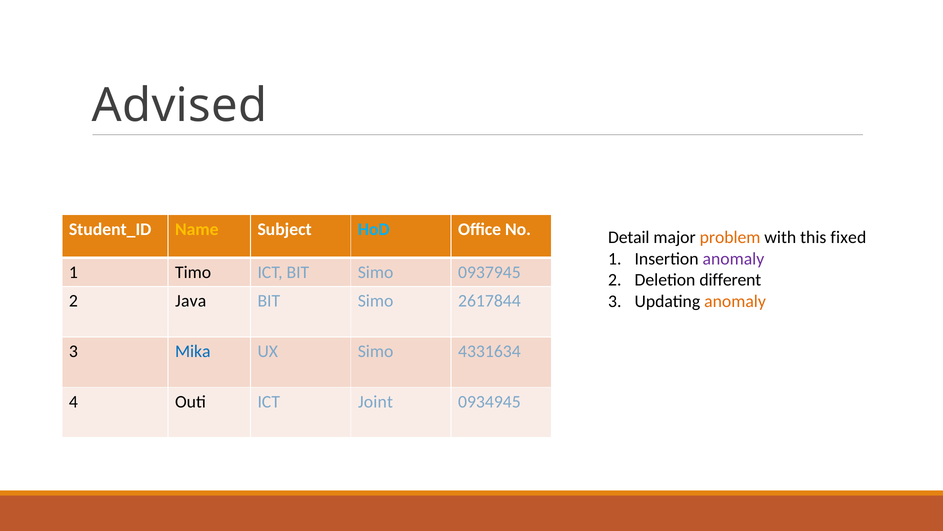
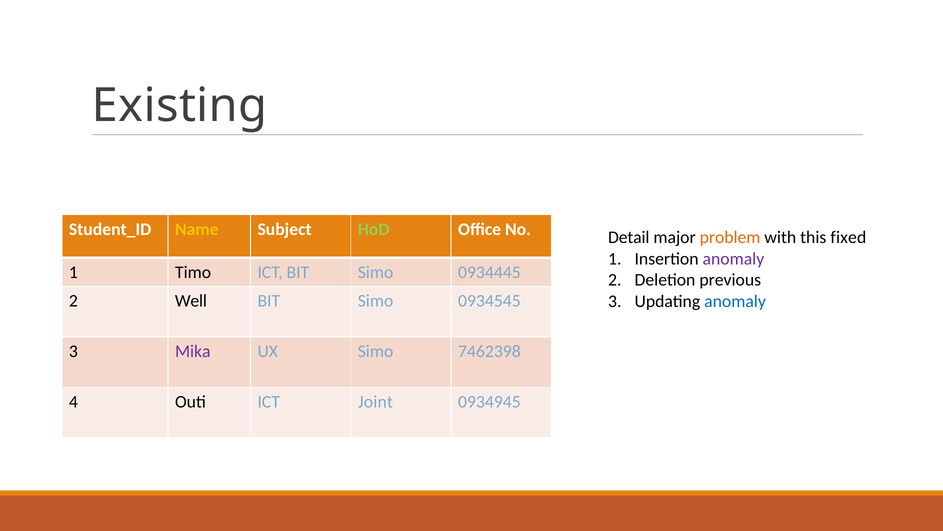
Advised: Advised -> Existing (180, 106)
HoD colour: light blue -> light green (374, 229)
0937945: 0937945 -> 0934445 (489, 272)
different: different -> previous (730, 280)
Java: Java -> Well (191, 301)
2617844: 2617844 -> 0934545 (489, 301)
anomaly colour: orange -> blue (735, 301)
Mika colour: blue -> purple (193, 351)
4331634: 4331634 -> 7462398 (489, 351)
